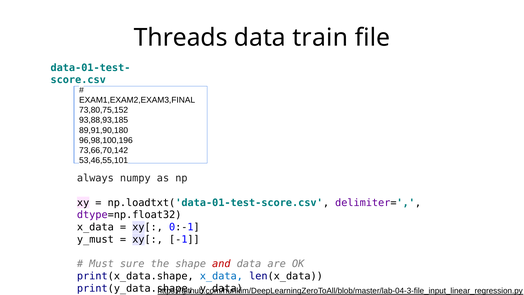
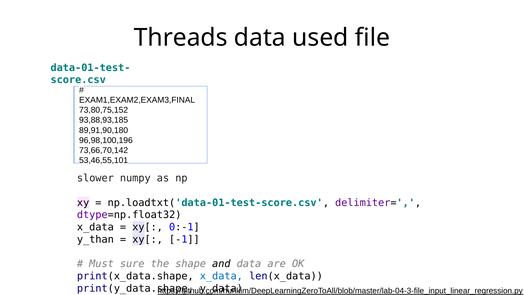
train: train -> used (320, 38)
always: always -> slower (95, 178)
y_must: y_must -> y_than (95, 239)
and colour: red -> black (221, 264)
